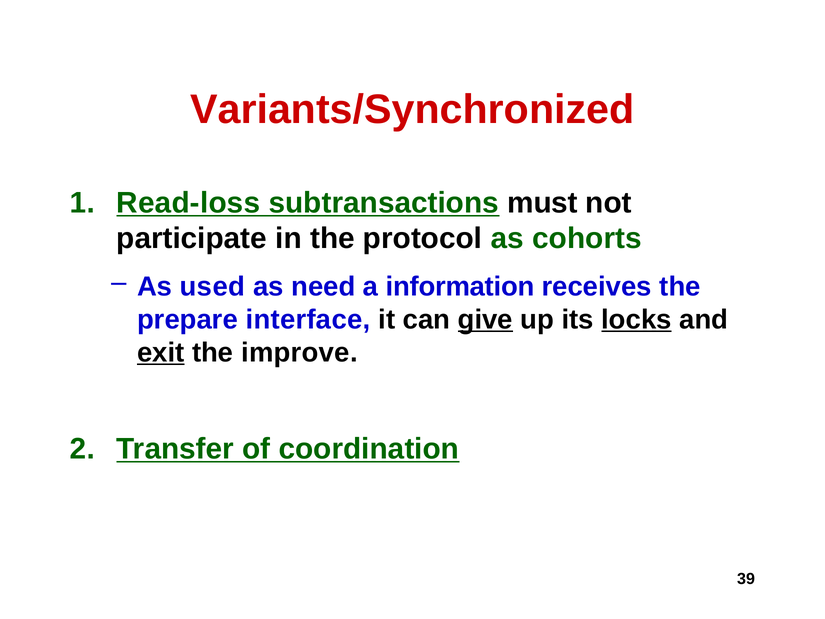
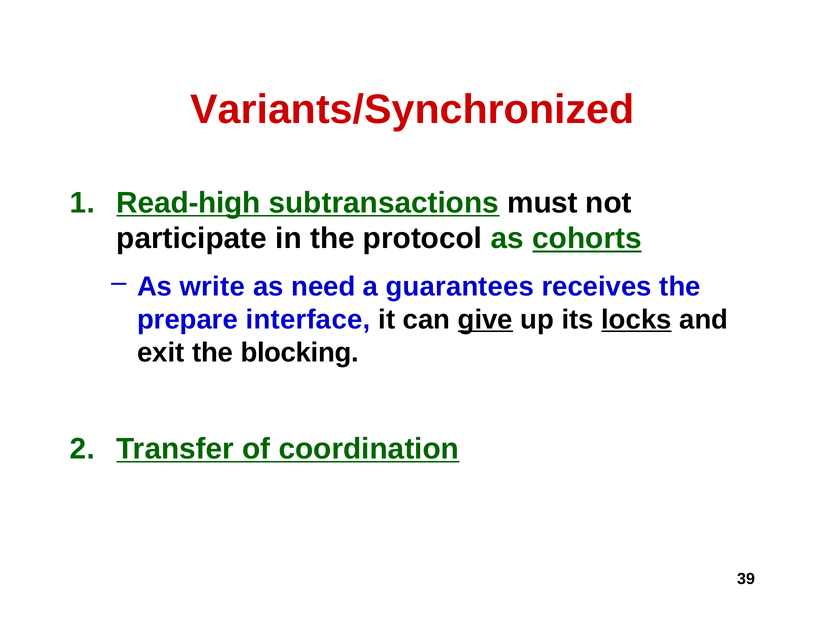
Read-loss: Read-loss -> Read-high (188, 203)
cohorts underline: none -> present (587, 238)
used: used -> write (212, 286)
information: information -> guarantees (460, 286)
exit underline: present -> none (161, 352)
improve: improve -> blocking (300, 352)
